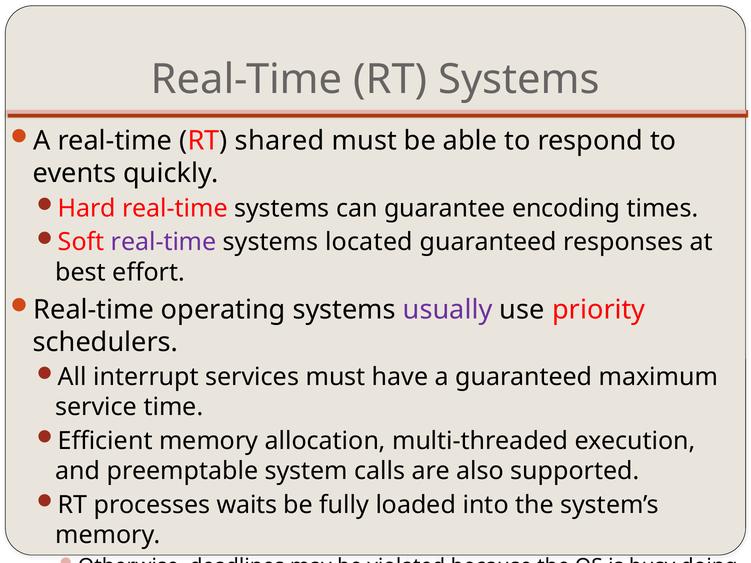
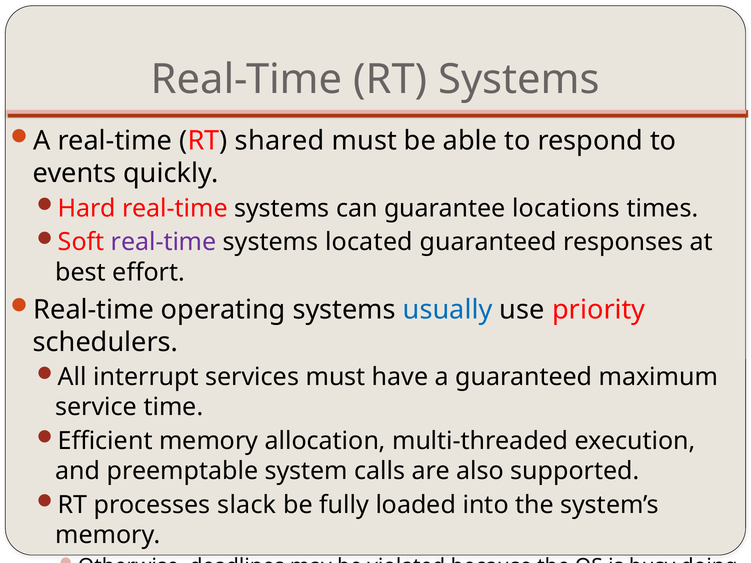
encoding: encoding -> locations (566, 208)
usually colour: purple -> blue (448, 310)
waits: waits -> slack (247, 505)
